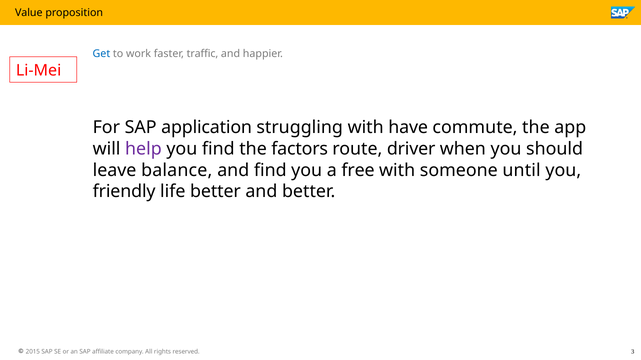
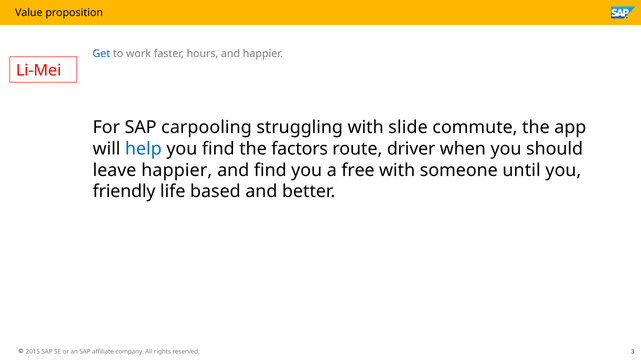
traffic: traffic -> hours (202, 54)
application: application -> carpooling (206, 128)
have: have -> slide (408, 128)
help colour: purple -> blue (143, 149)
leave balance: balance -> happier (177, 170)
life better: better -> based (215, 192)
